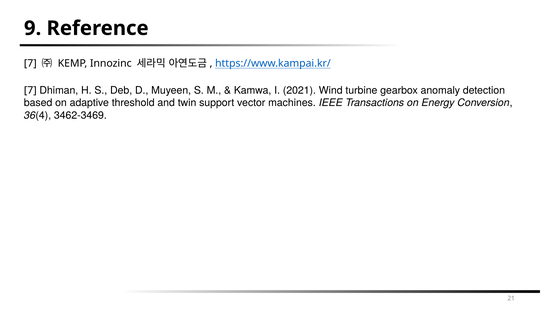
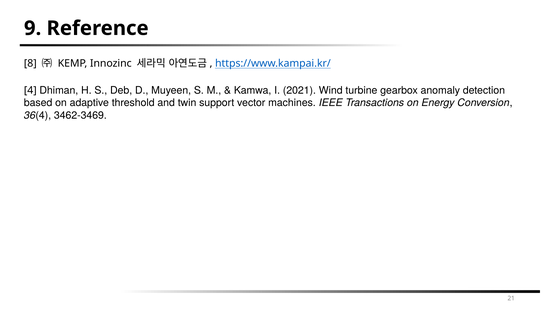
7: 7 -> 8 (30, 64)
7: 7 -> 4 (30, 90)
